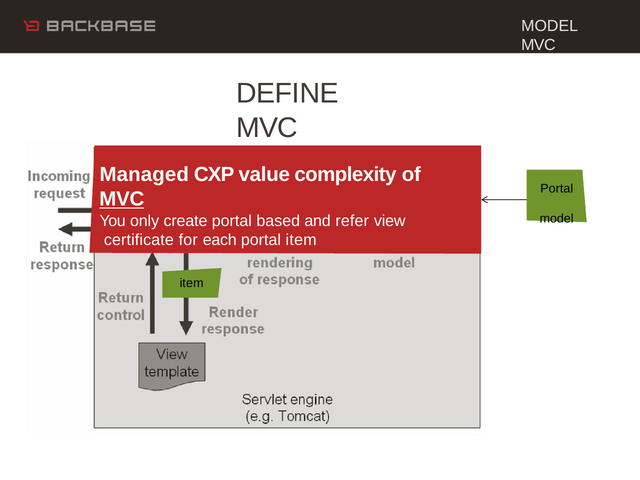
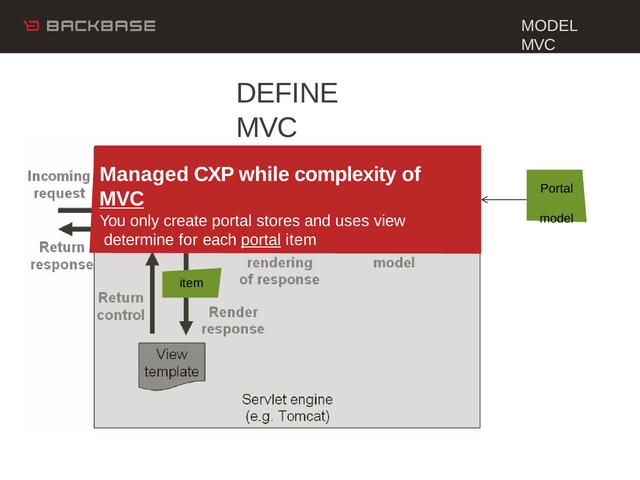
value: value -> while (264, 175)
based: based -> stores (278, 221)
refer: refer -> uses (352, 221)
certificate: certificate -> determine (139, 240)
portal underline: none -> present (261, 240)
